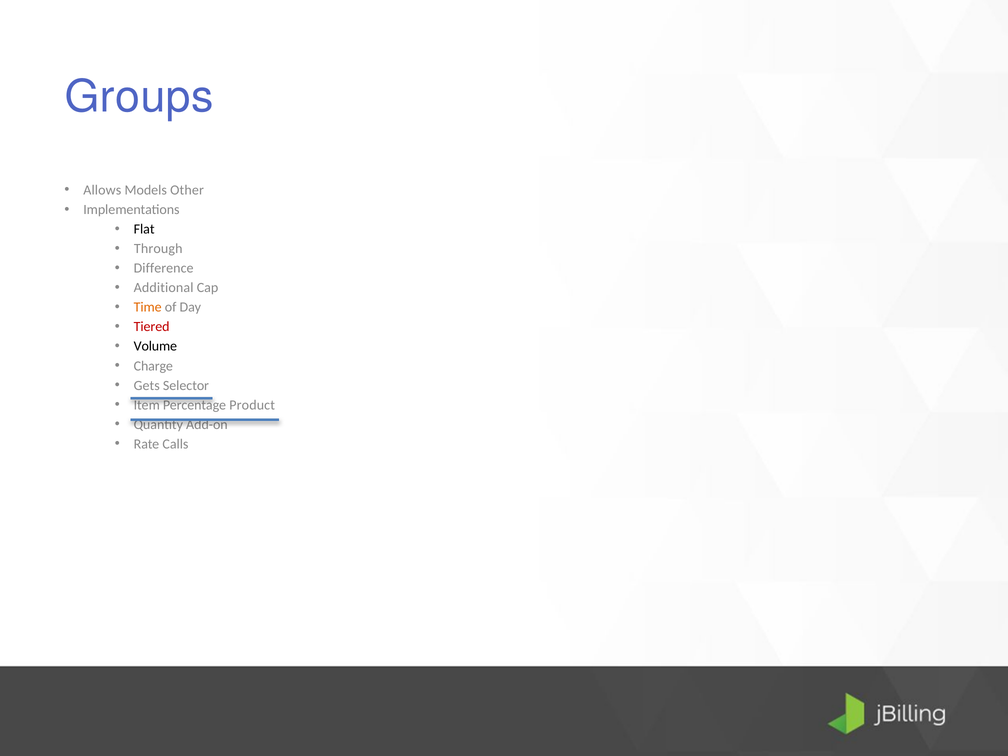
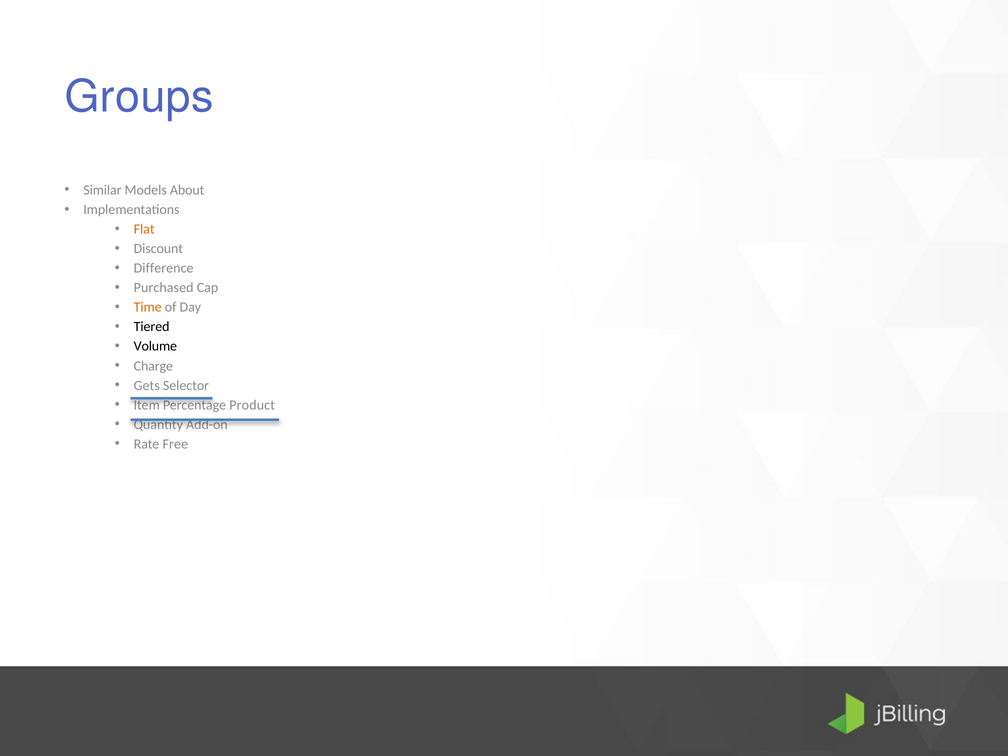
Allows: Allows -> Similar (102, 190)
Other: Other -> About (187, 190)
Flat colour: black -> orange (144, 229)
Through: Through -> Discount (158, 249)
Additional: Additional -> Purchased (164, 288)
Tiered colour: red -> black (152, 327)
Calls: Calls -> Free (175, 444)
